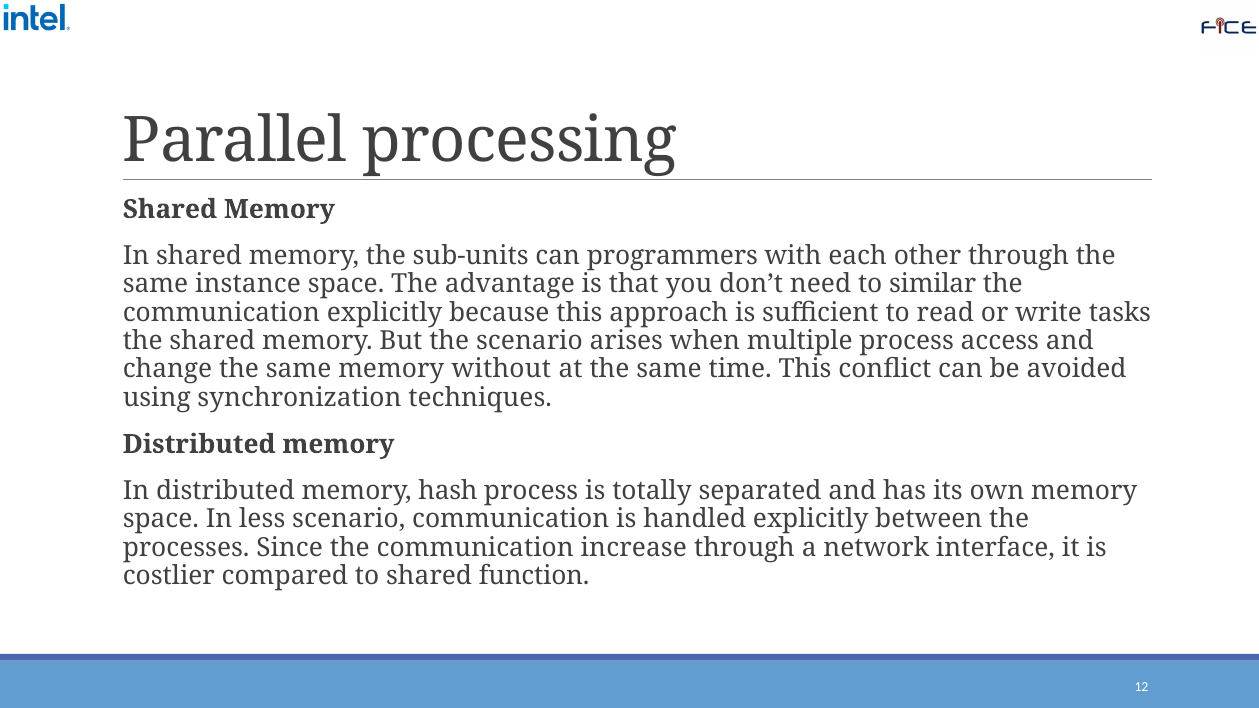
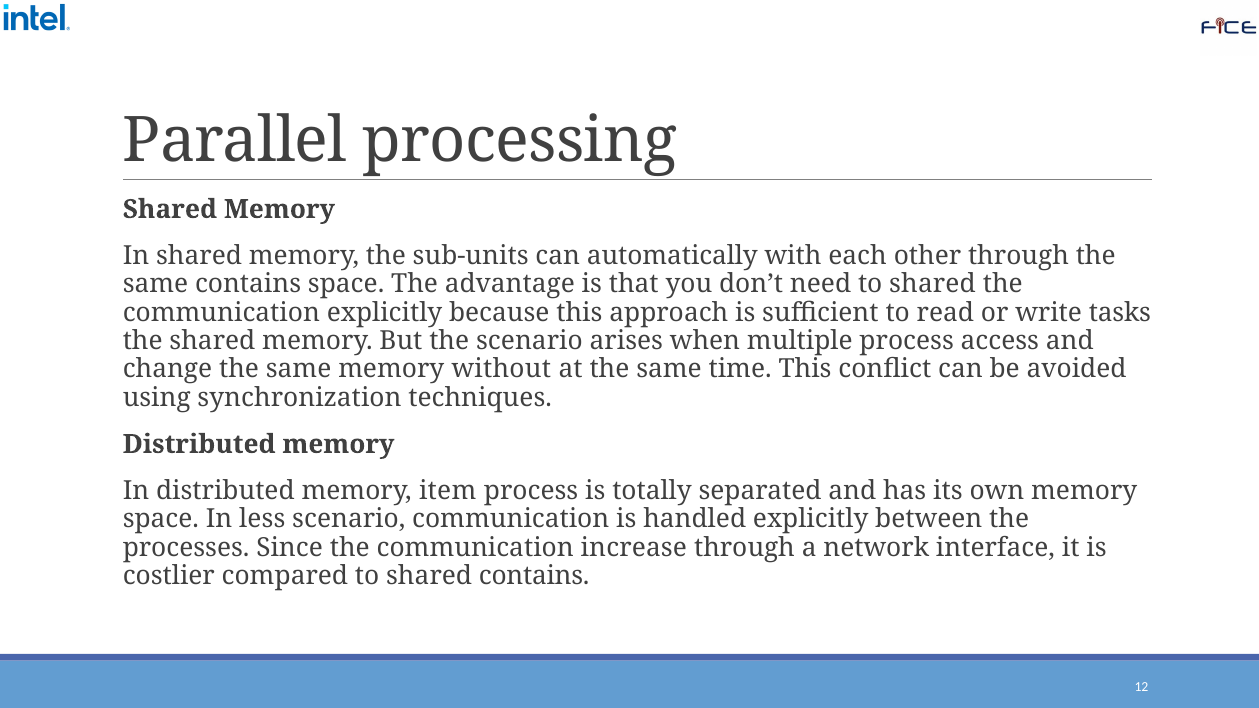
programmers: programmers -> automatically (672, 256)
same instance: instance -> contains (248, 284)
need to similar: similar -> shared (932, 284)
hash: hash -> item (448, 491)
shared function: function -> contains (534, 576)
